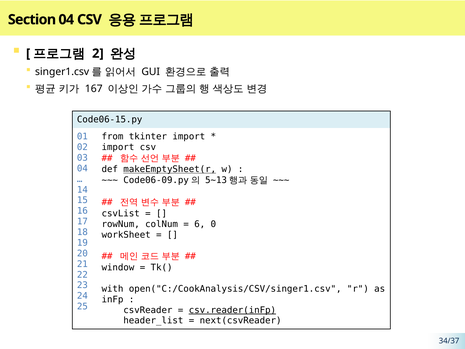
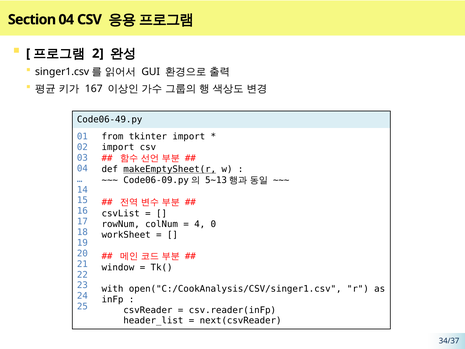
Code06-15.py: Code06-15.py -> Code06-49.py (110, 119)
6: 6 -> 4 (200, 224)
csv.reader(inFp underline: present -> none (232, 310)
